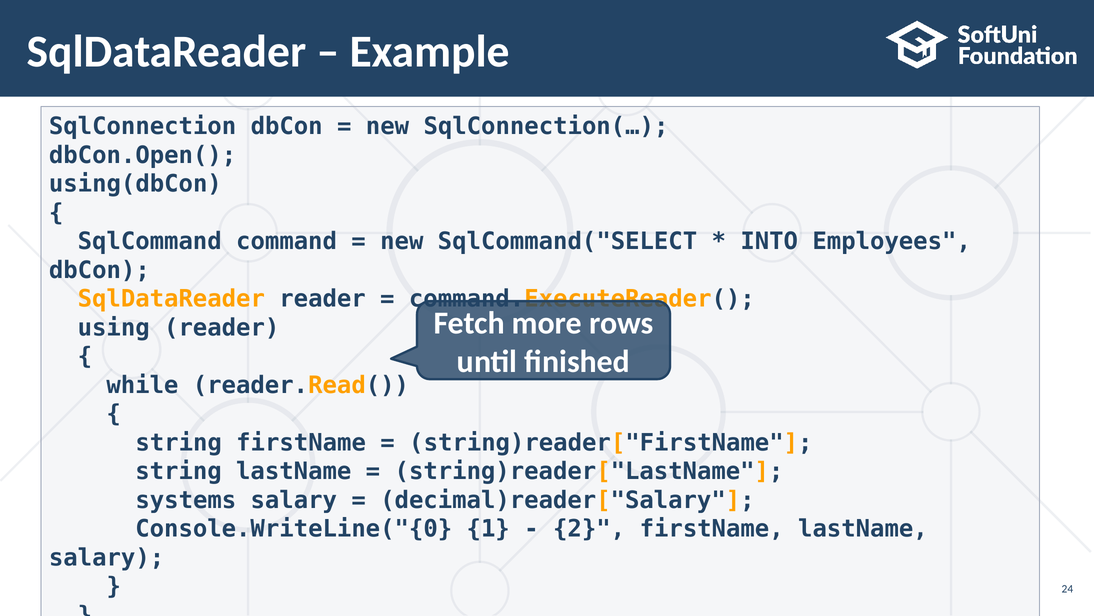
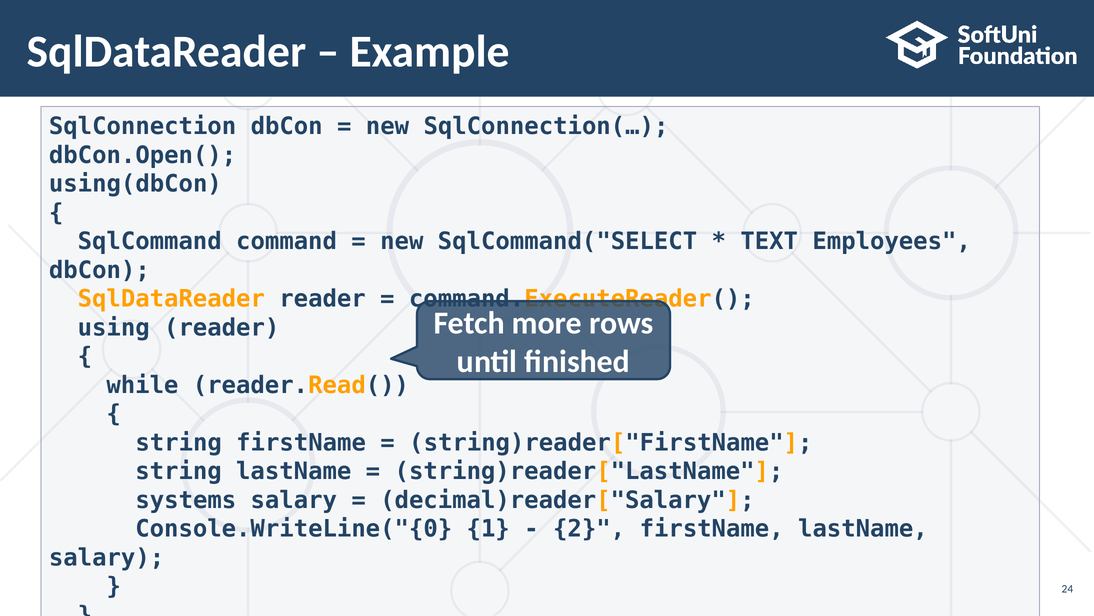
INTO: INTO -> TEXT (769, 241)
